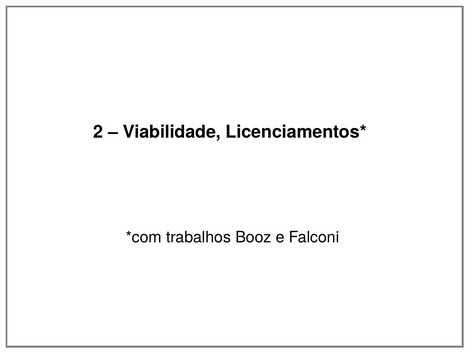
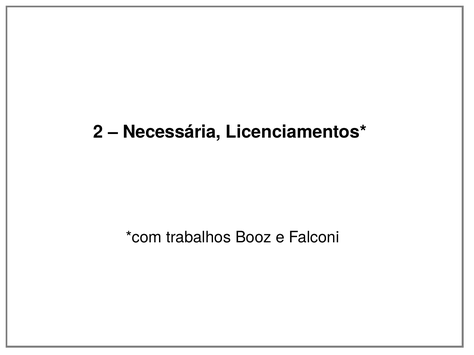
Viabilidade: Viabilidade -> Necessária (172, 132)
